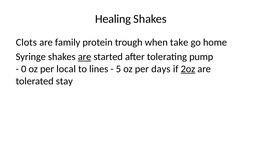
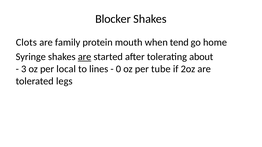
Healing: Healing -> Blocker (113, 19)
trough: trough -> mouth (129, 43)
take: take -> tend (179, 43)
pump: pump -> about (201, 57)
0: 0 -> 3 (24, 69)
5: 5 -> 0 (118, 69)
days: days -> tube (161, 69)
2oz underline: present -> none (188, 69)
stay: stay -> legs (64, 81)
